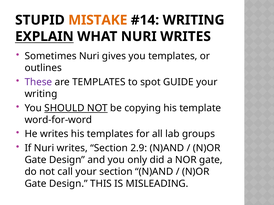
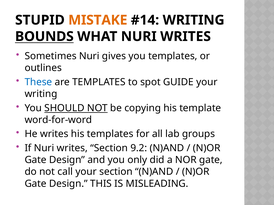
EXPLAIN: EXPLAIN -> BOUNDS (44, 37)
These colour: purple -> blue (38, 82)
2.9: 2.9 -> 9.2 (139, 148)
